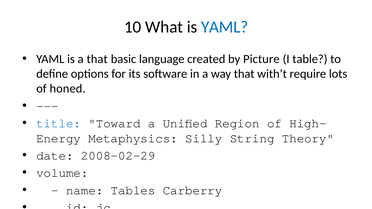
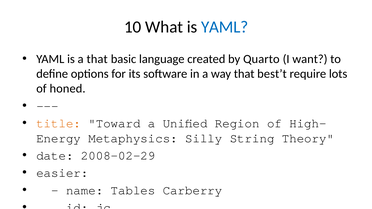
Picture: Picture -> Quarto (261, 59)
table: table -> want (310, 59)
with’t: with’t -> best’t (272, 74)
title colour: blue -> orange (59, 123)
volume: volume -> easier (62, 173)
